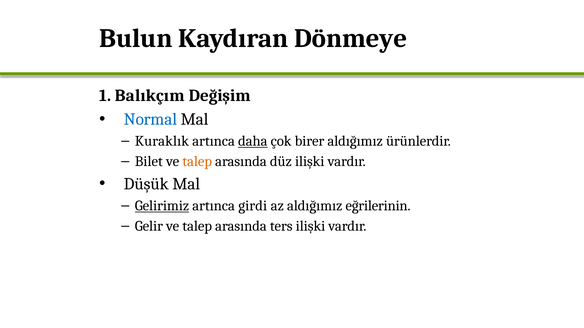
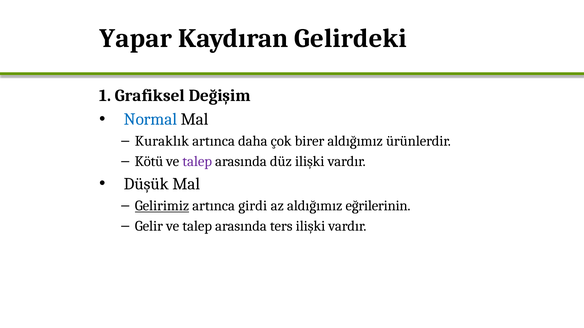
Bulun: Bulun -> Yapar (136, 38)
Dönmeye: Dönmeye -> Gelirdeki (351, 38)
Balıkçım: Balıkçım -> Grafiksel (150, 96)
daha underline: present -> none (253, 141)
Bilet: Bilet -> Kötü (149, 162)
talep colour: orange -> purple (197, 162)
